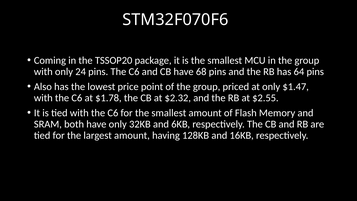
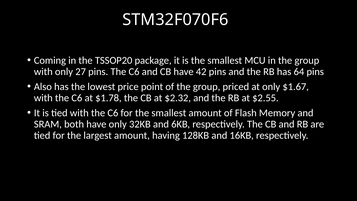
24: 24 -> 27 (81, 72)
68: 68 -> 42 (201, 72)
$1.47: $1.47 -> $1.67 (296, 87)
